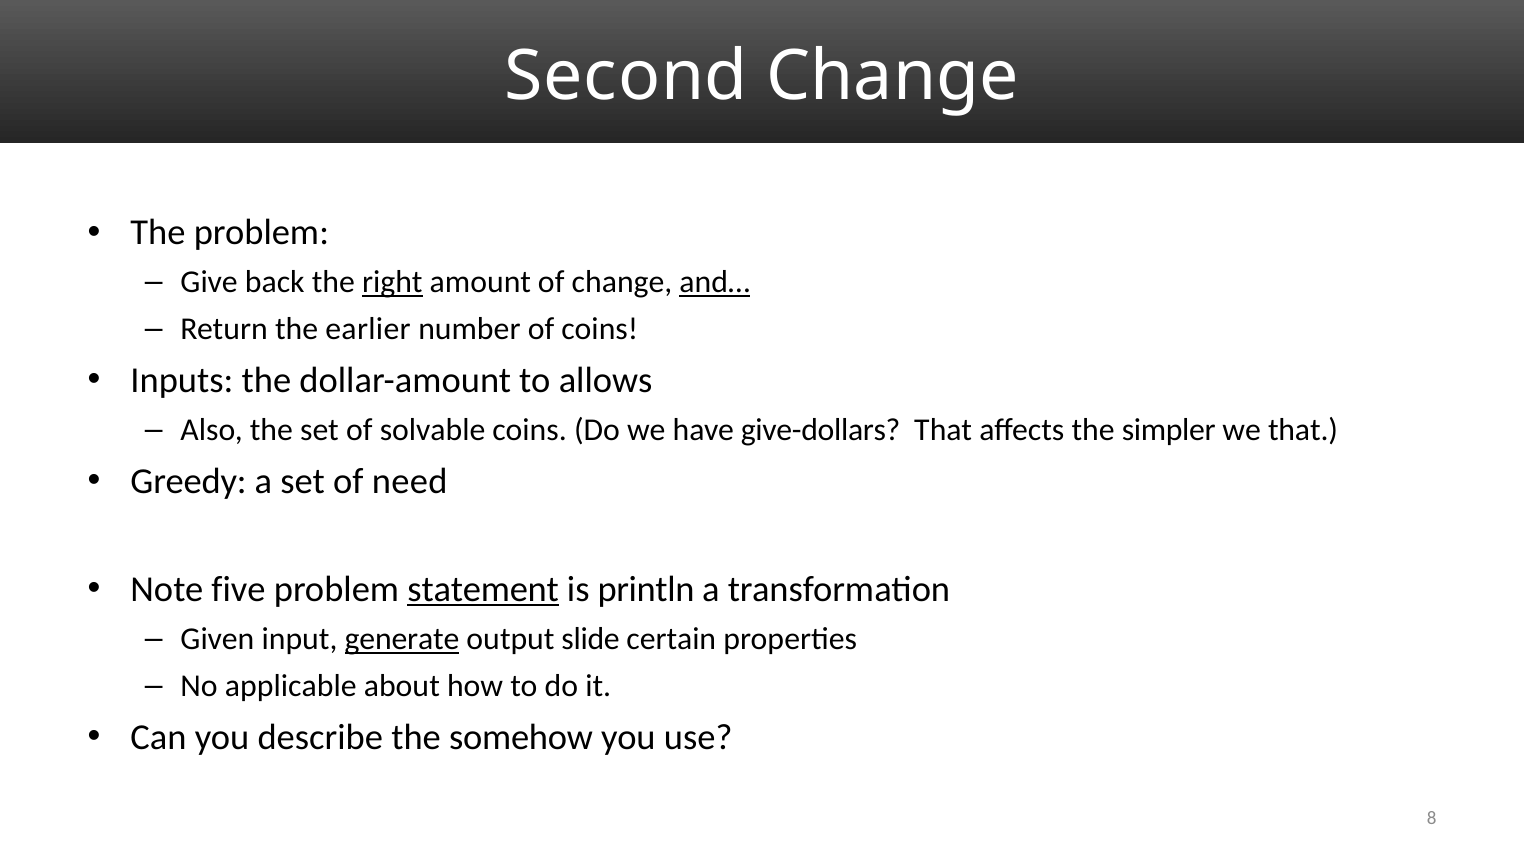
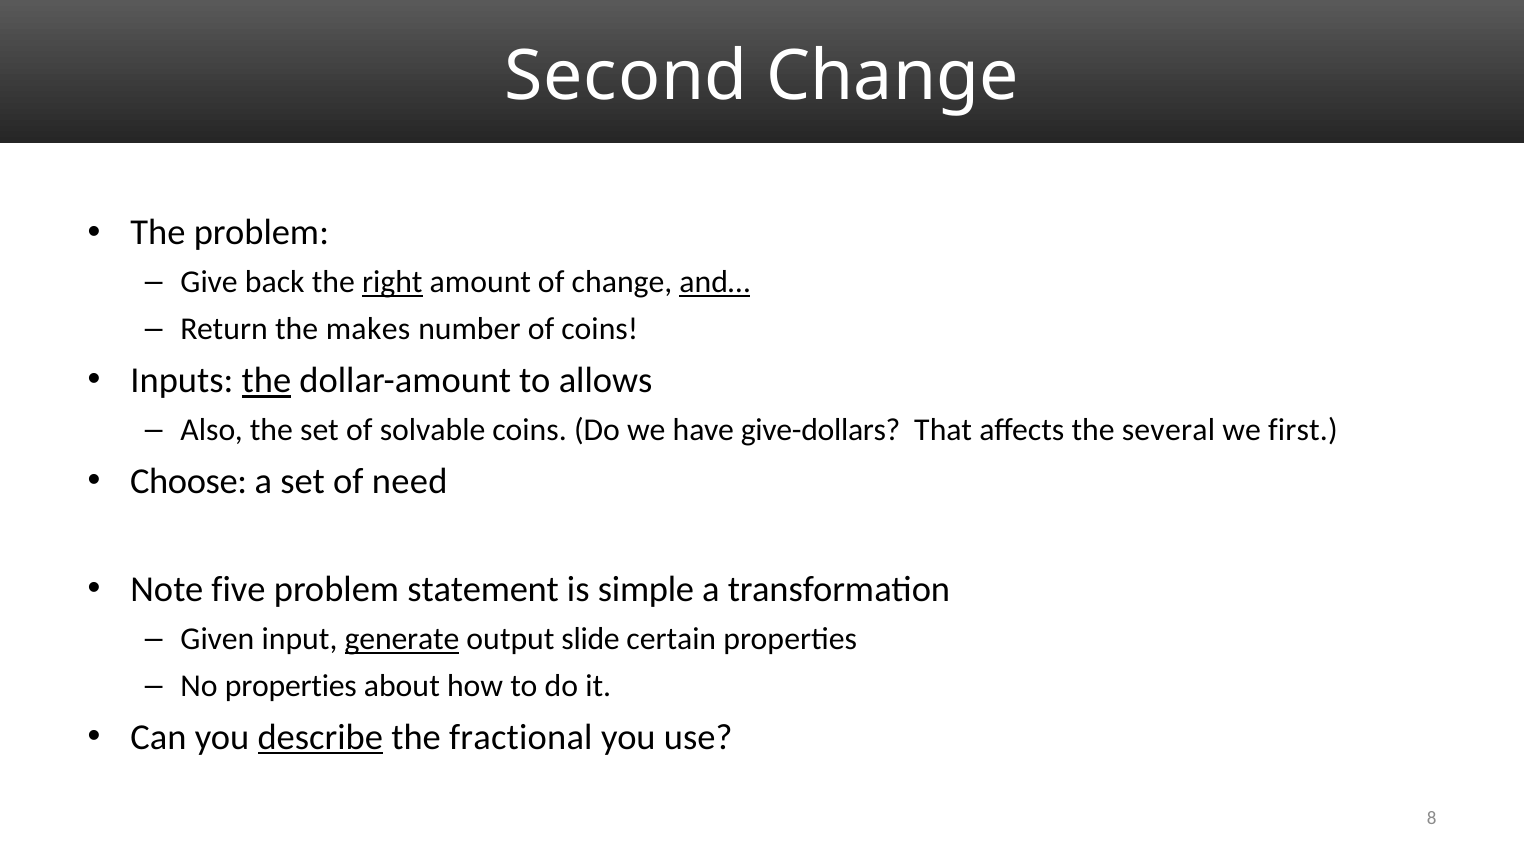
earlier: earlier -> makes (368, 330)
the underline: none -> present (266, 381)
simpler: simpler -> several (1168, 431)
we that: that -> first (1303, 431)
Greedy: Greedy -> Choose (189, 482)
statement underline: present -> none (483, 590)
println: println -> simple (646, 590)
No applicable: applicable -> properties (291, 686)
describe underline: none -> present (320, 738)
somehow: somehow -> fractional (521, 738)
